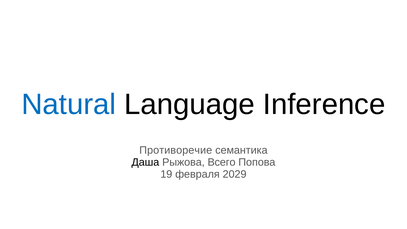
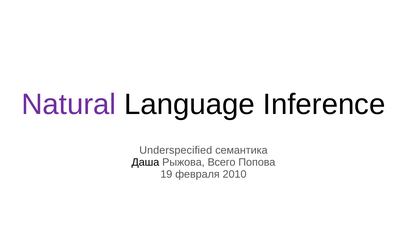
Natural colour: blue -> purple (69, 104)
Противоречие: Противоречие -> Underspecified (176, 150)
2029: 2029 -> 2010 (235, 174)
